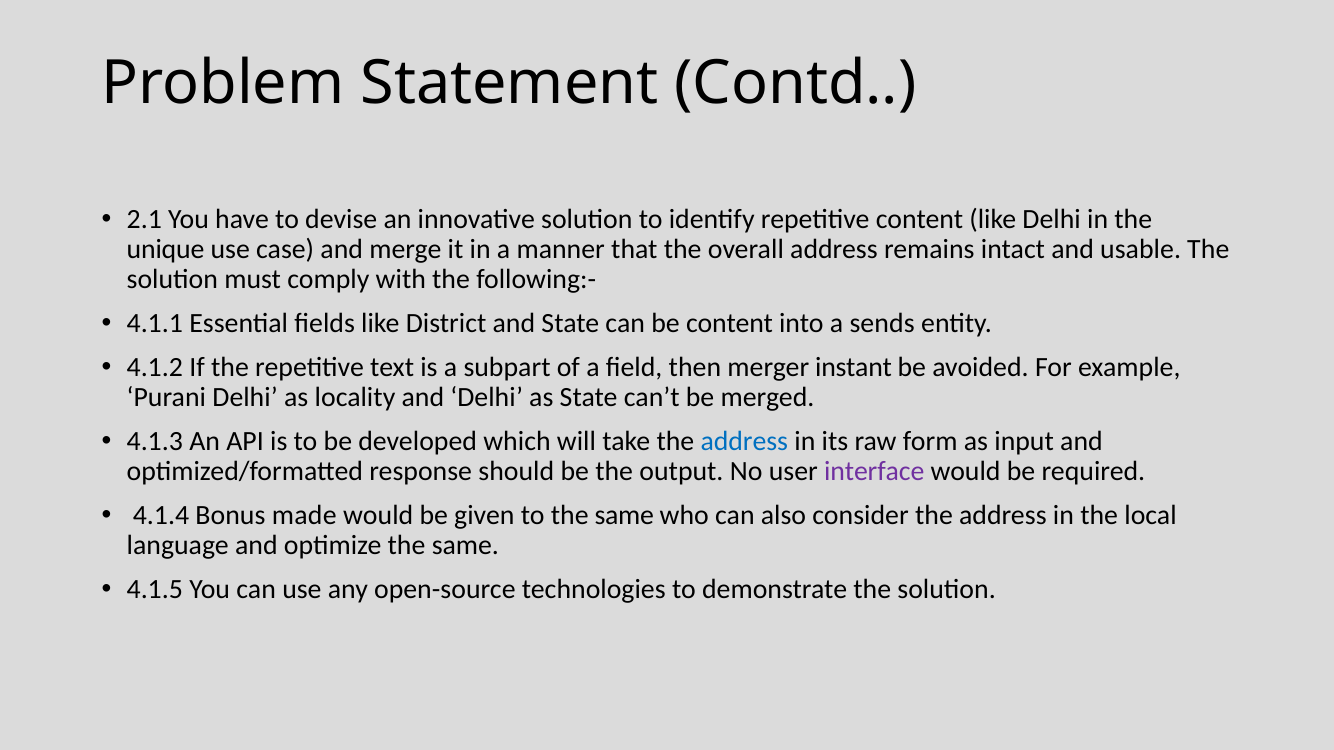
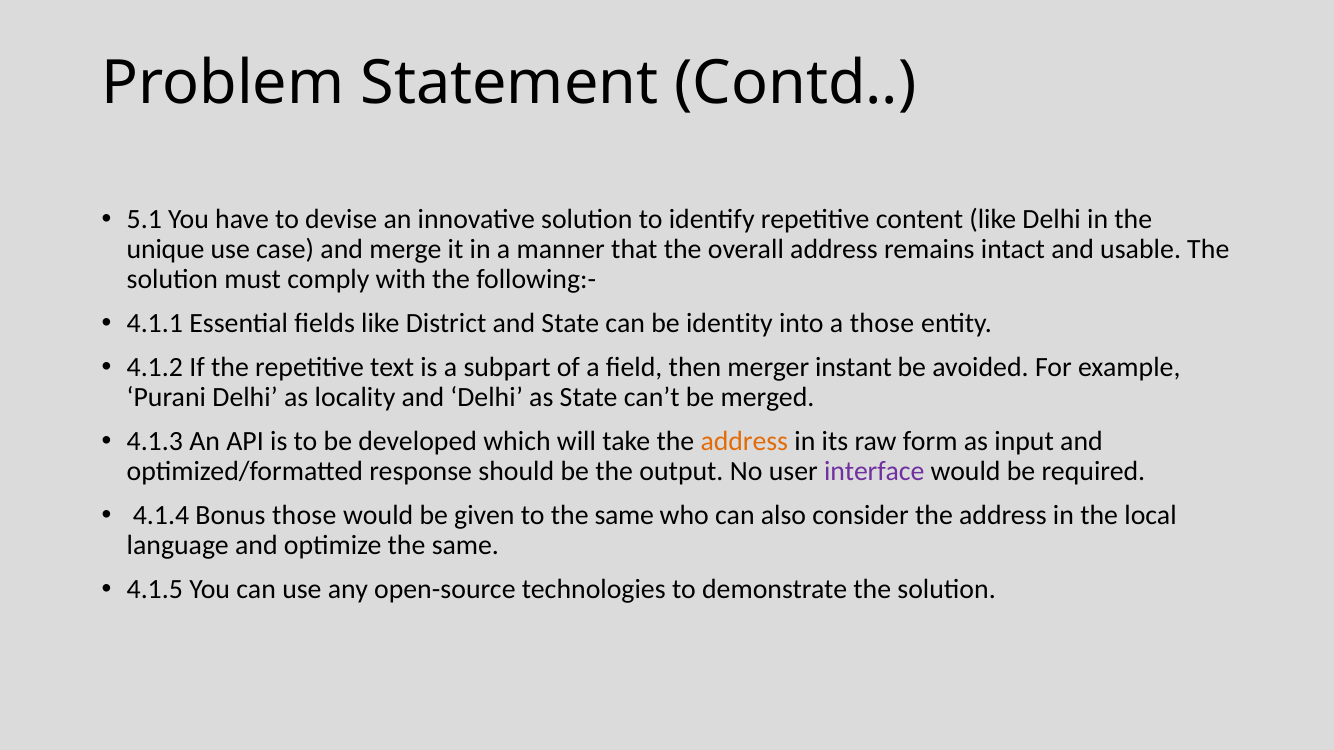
2.1: 2.1 -> 5.1 (144, 220)
be content: content -> identity (729, 324)
a sends: sends -> those (882, 324)
address colour: blue -> orange (744, 442)
Bonus made: made -> those (304, 516)
